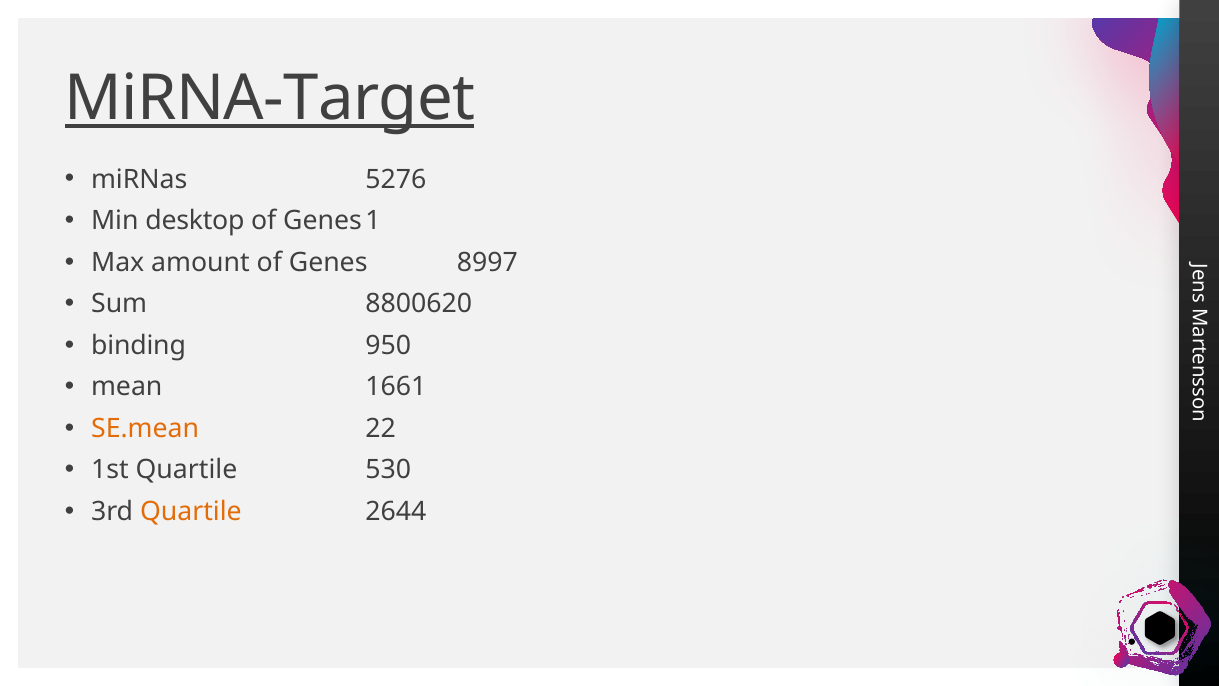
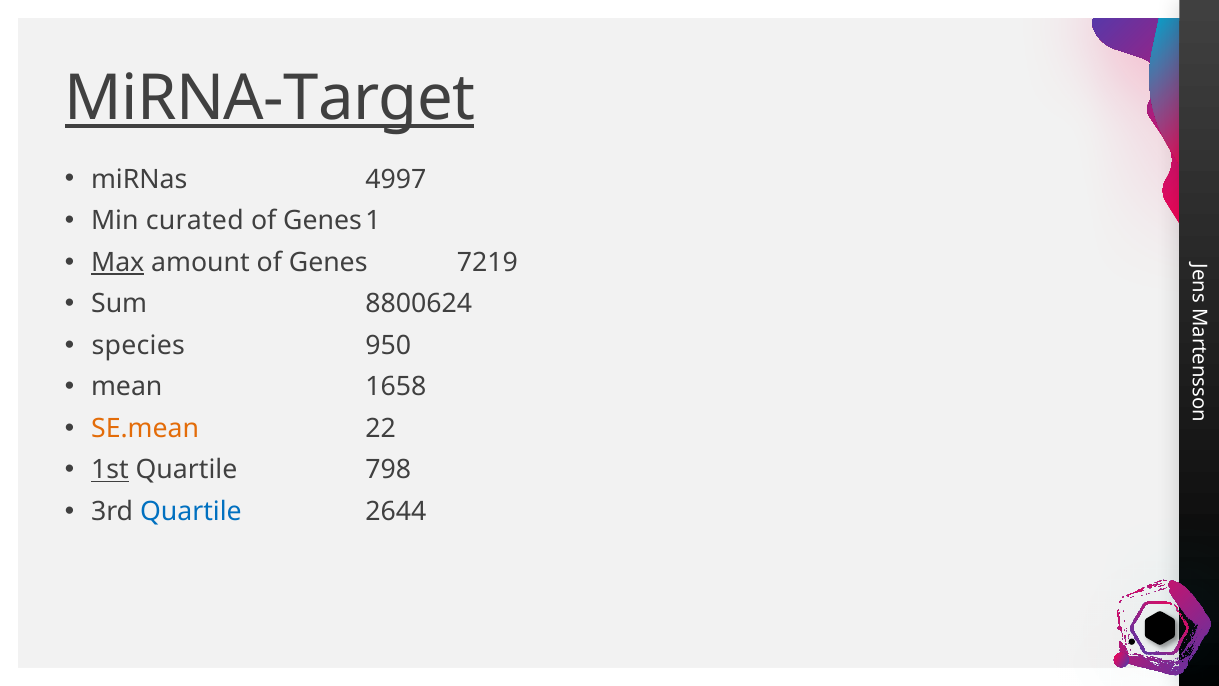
5276: 5276 -> 4997 (396, 179)
desktop: desktop -> curated (195, 221)
Max underline: none -> present (118, 262)
8997: 8997 -> 7219 (487, 262)
8800620: 8800620 -> 8800624 (419, 304)
binding: binding -> species (138, 345)
1661: 1661 -> 1658 (396, 387)
1st underline: none -> present (110, 470)
530: 530 -> 798 (388, 470)
Quartile colour: orange -> blue (191, 511)
